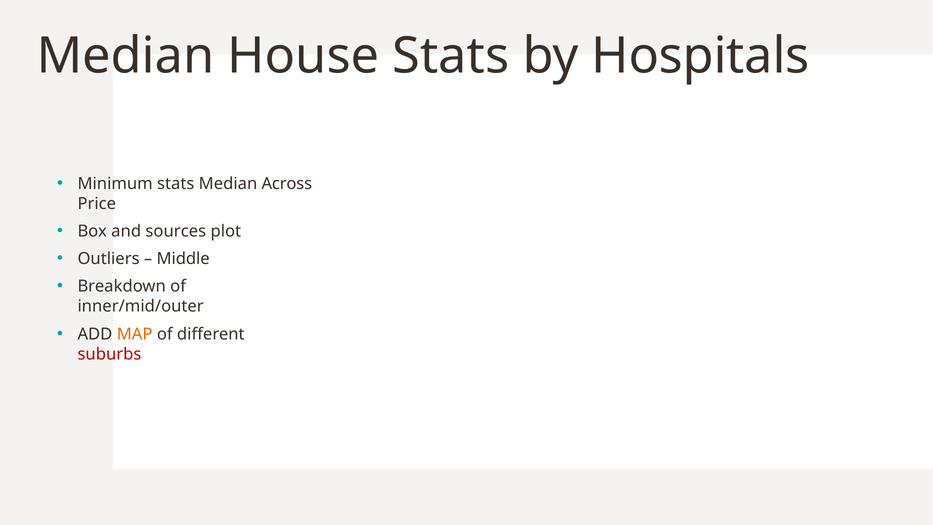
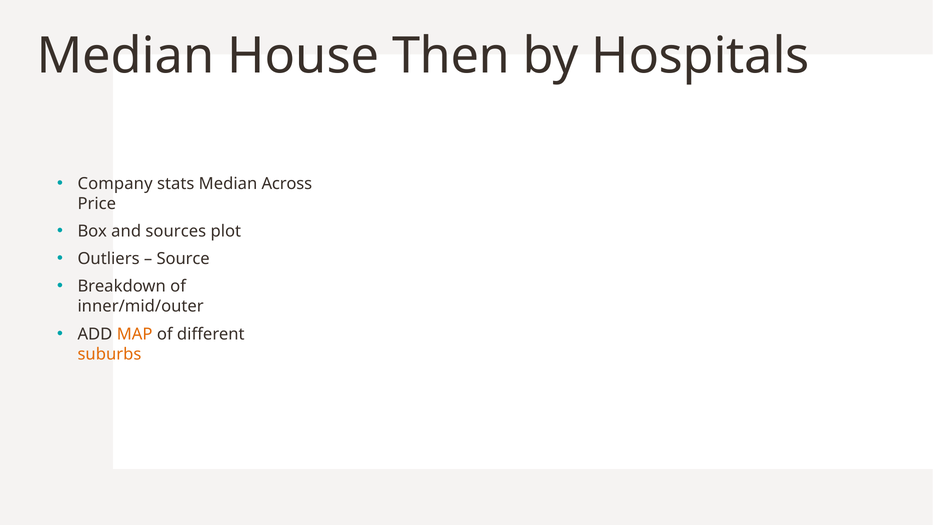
House Stats: Stats -> Then (451, 56)
Minimum: Minimum -> Company (115, 184)
Middle: Middle -> Source (183, 259)
suburbs colour: red -> orange (109, 354)
